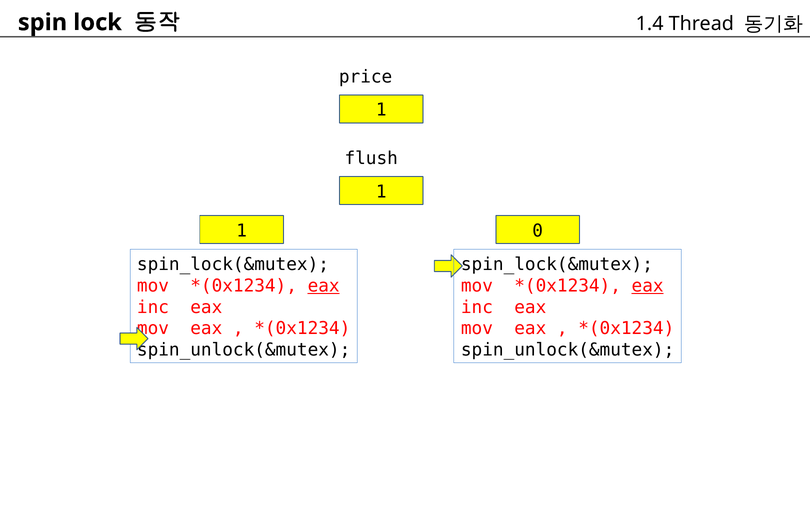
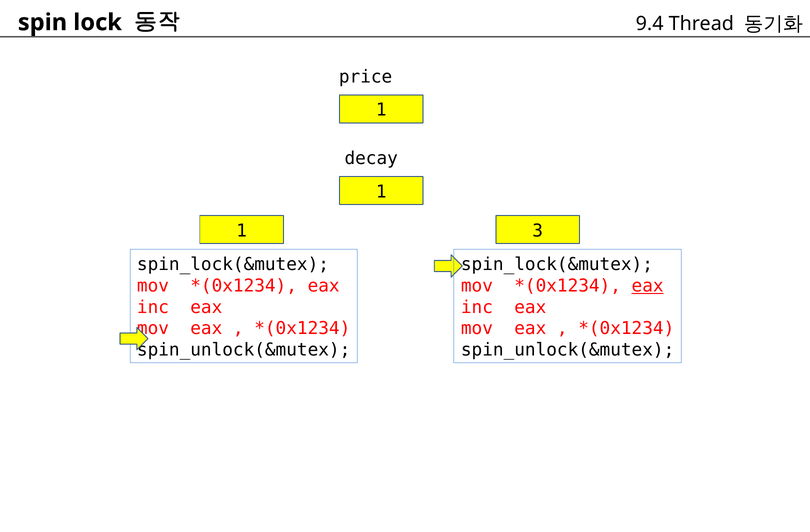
1.4: 1.4 -> 9.4 (650, 24)
flush: flush -> decay (371, 158)
0: 0 -> 3 (538, 231)
eax underline: present -> none (324, 286)
